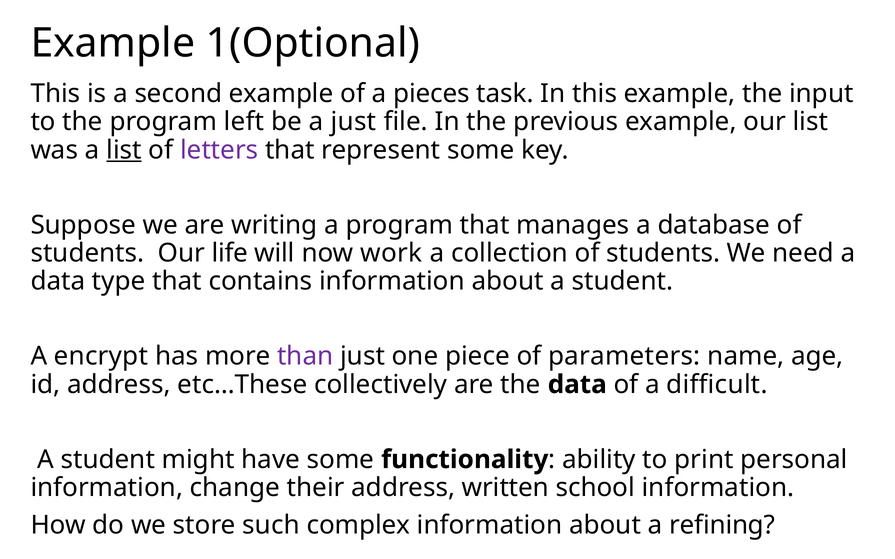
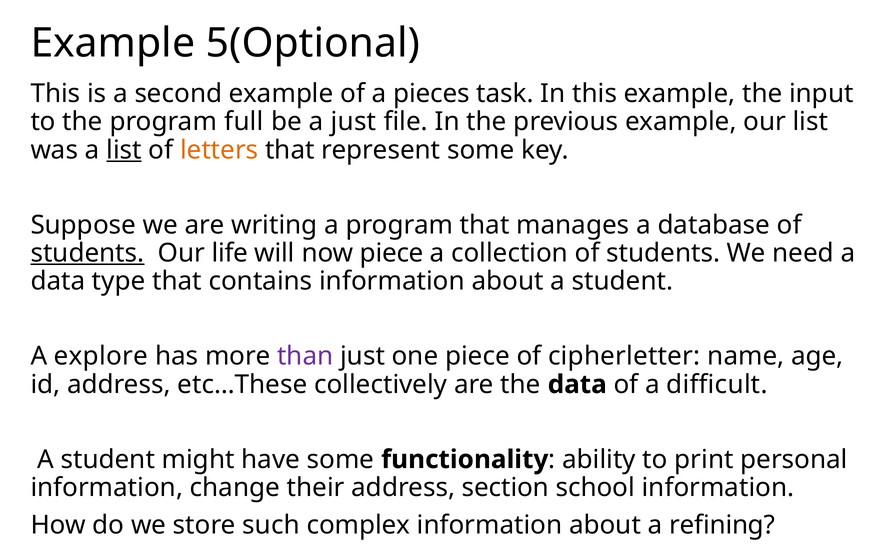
1(Optional: 1(Optional -> 5(Optional (313, 43)
left: left -> full (244, 122)
letters colour: purple -> orange (219, 150)
students underline: none -> present (87, 253)
now work: work -> piece (392, 253)
encrypt: encrypt -> explore (101, 357)
parameters: parameters -> cipherletter (624, 357)
written: written -> section (505, 488)
